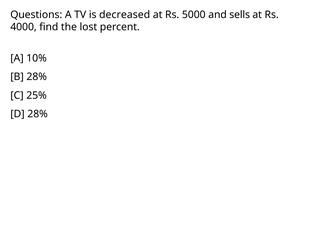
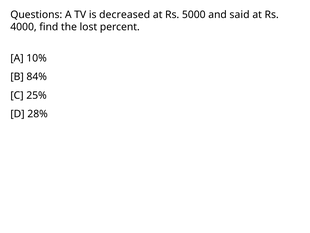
sells: sells -> said (240, 15)
B 28%: 28% -> 84% (37, 77)
